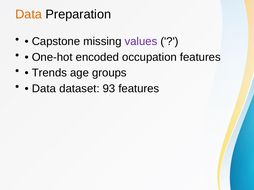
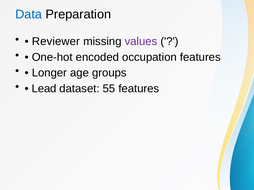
Data colour: orange -> blue (29, 14)
Capstone: Capstone -> Reviewer (56, 41)
Trends: Trends -> Longer (49, 73)
Data: Data -> Lead (44, 89)
93: 93 -> 55 (109, 89)
